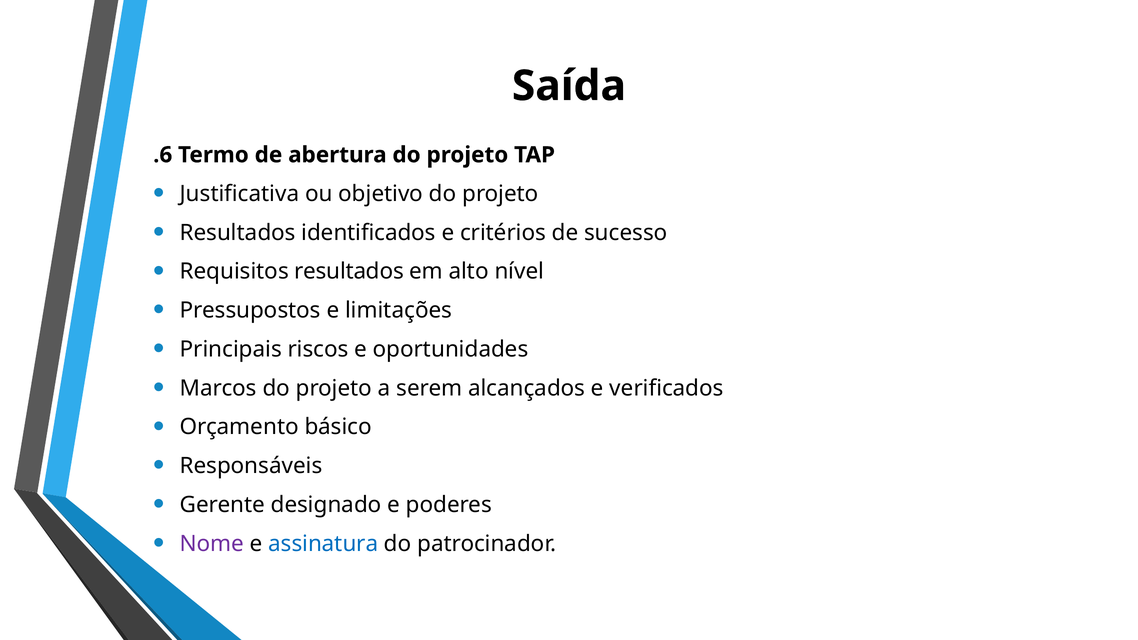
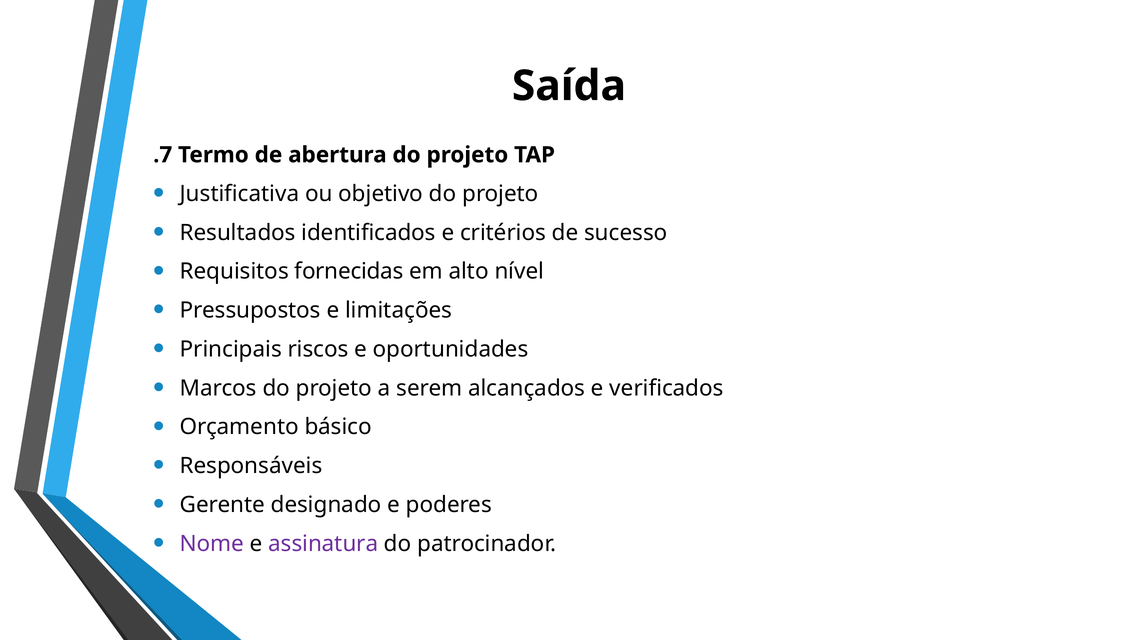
.6: .6 -> .7 (163, 155)
Requisitos resultados: resultados -> fornecidas (349, 272)
assinatura colour: blue -> purple (323, 544)
